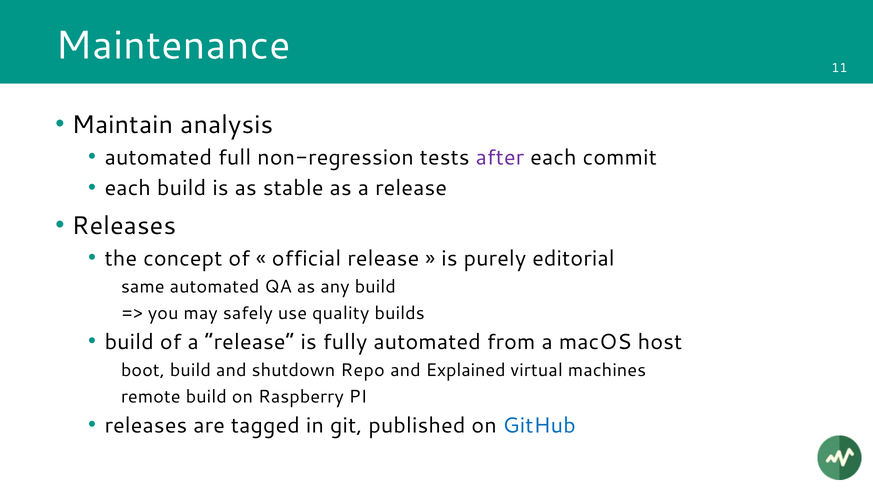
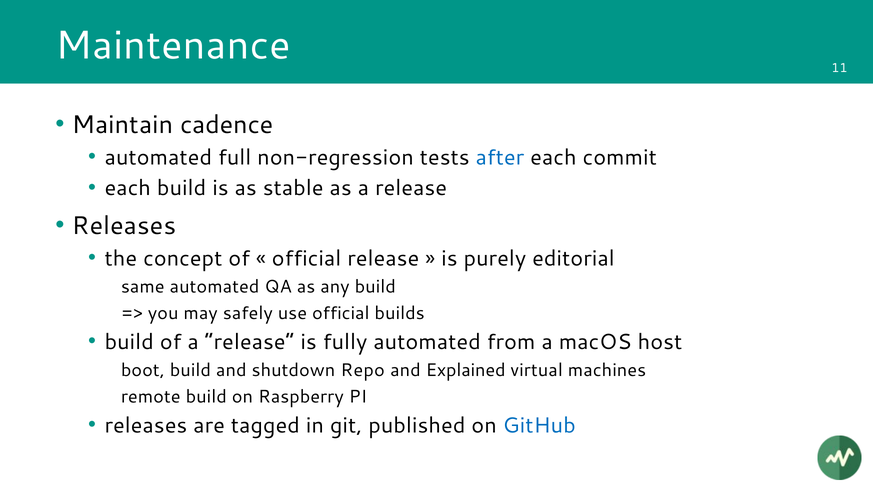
analysis: analysis -> cadence (227, 125)
after colour: purple -> blue (500, 157)
use quality: quality -> official (341, 313)
